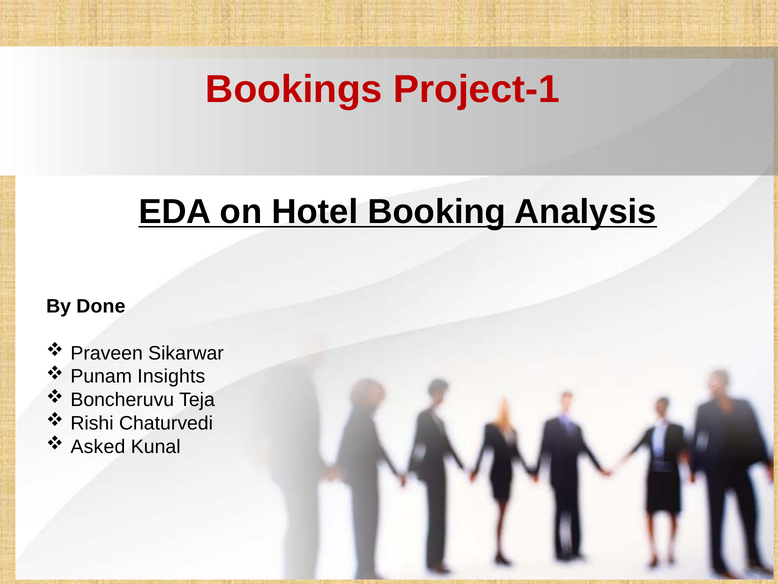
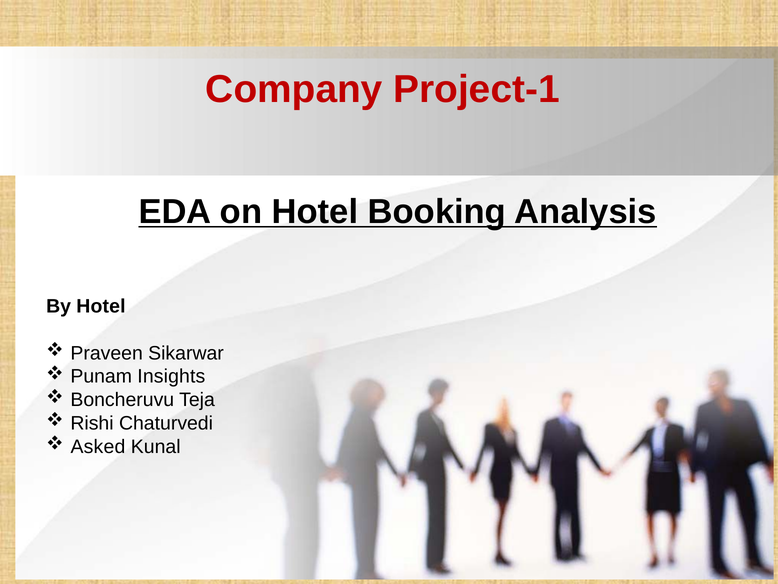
Bookings: Bookings -> Company (294, 89)
By Done: Done -> Hotel (101, 306)
